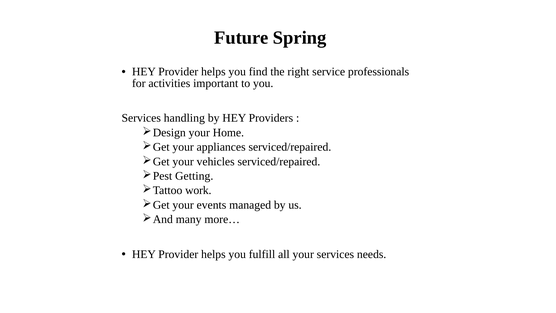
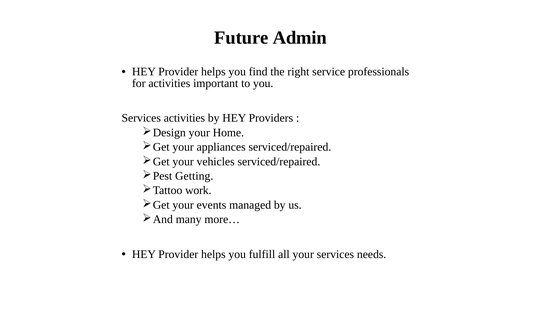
Spring: Spring -> Admin (300, 38)
Services handling: handling -> activities (184, 118)
